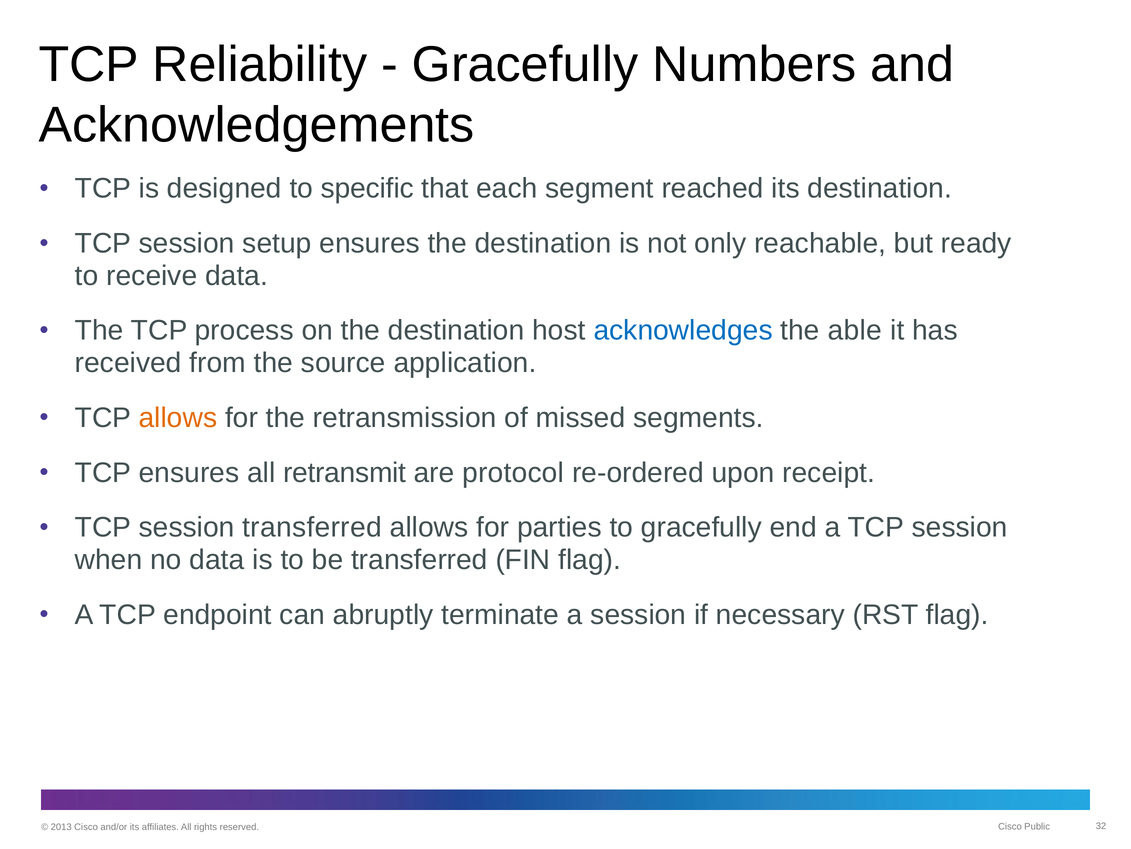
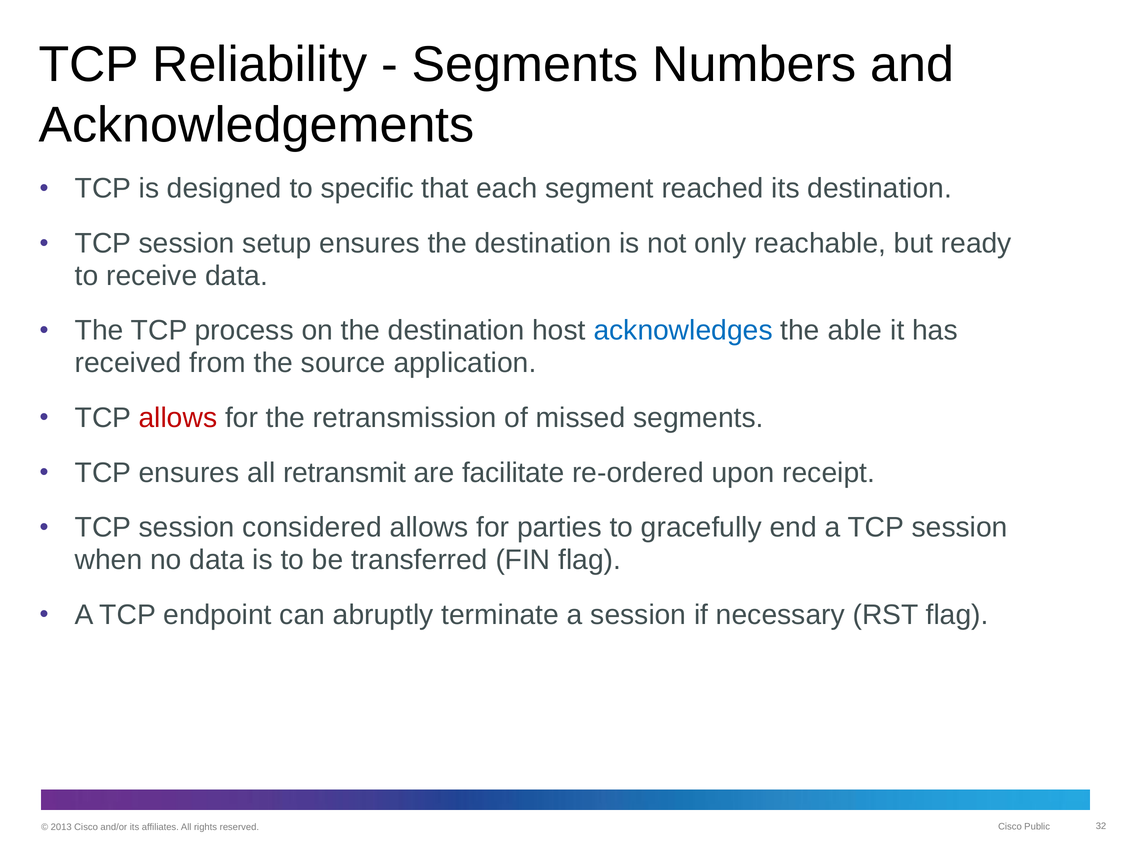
Gracefully: Gracefully -> Segments (525, 64)
allows colour: orange -> red (178, 417)
protocol: protocol -> facilitate (513, 472)
session transferred: transferred -> considered (312, 527)
